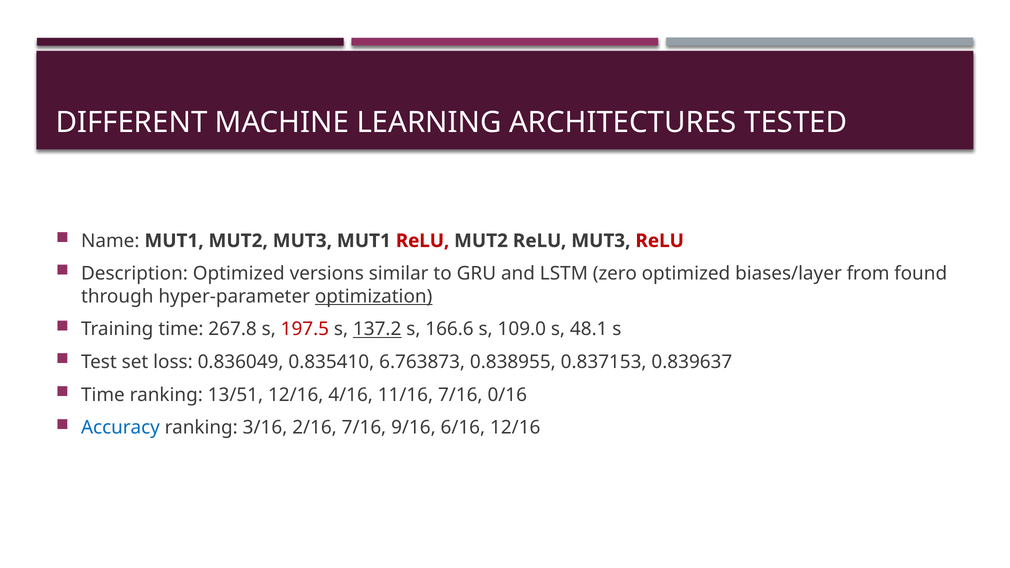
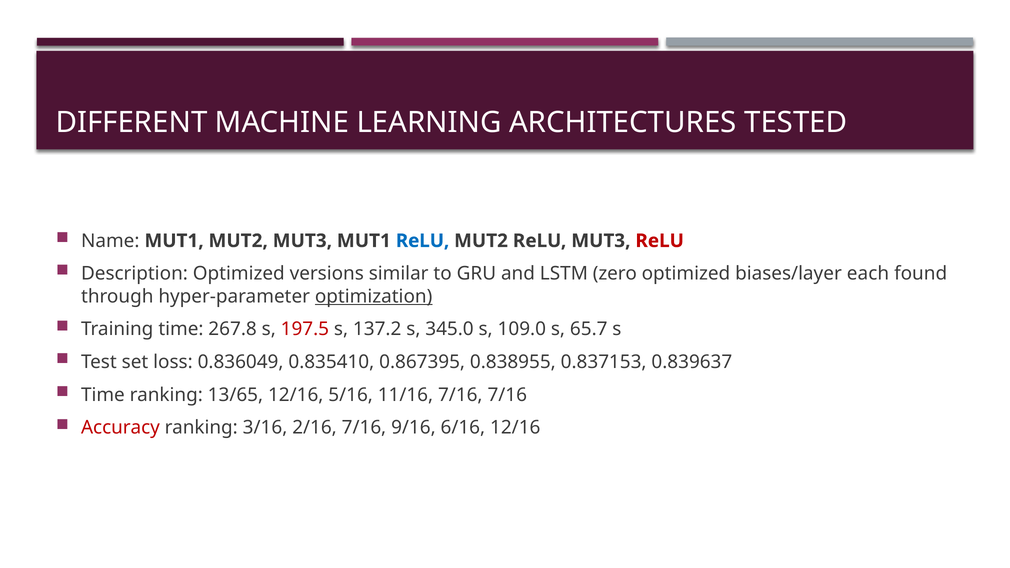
ReLU colour: red -> blue (423, 241)
from: from -> each (868, 274)
137.2 underline: present -> none (377, 329)
166.6: 166.6 -> 345.0 (450, 329)
48.1: 48.1 -> 65.7 (589, 329)
6.763873: 6.763873 -> 0.867395 (422, 362)
13/51: 13/51 -> 13/65 (235, 395)
4/16: 4/16 -> 5/16 (351, 395)
7/16 0/16: 0/16 -> 7/16 (507, 395)
Accuracy colour: blue -> red (120, 428)
